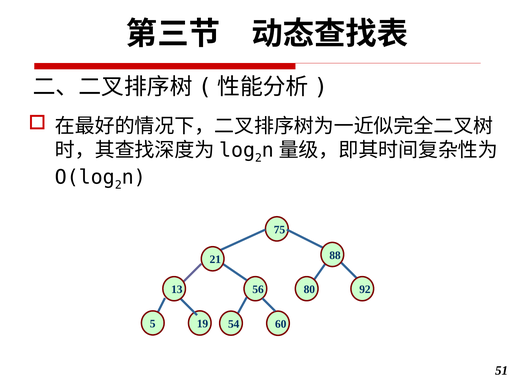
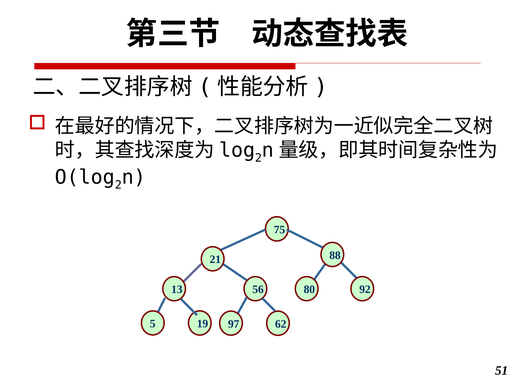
54: 54 -> 97 (234, 324)
60: 60 -> 62 (281, 324)
